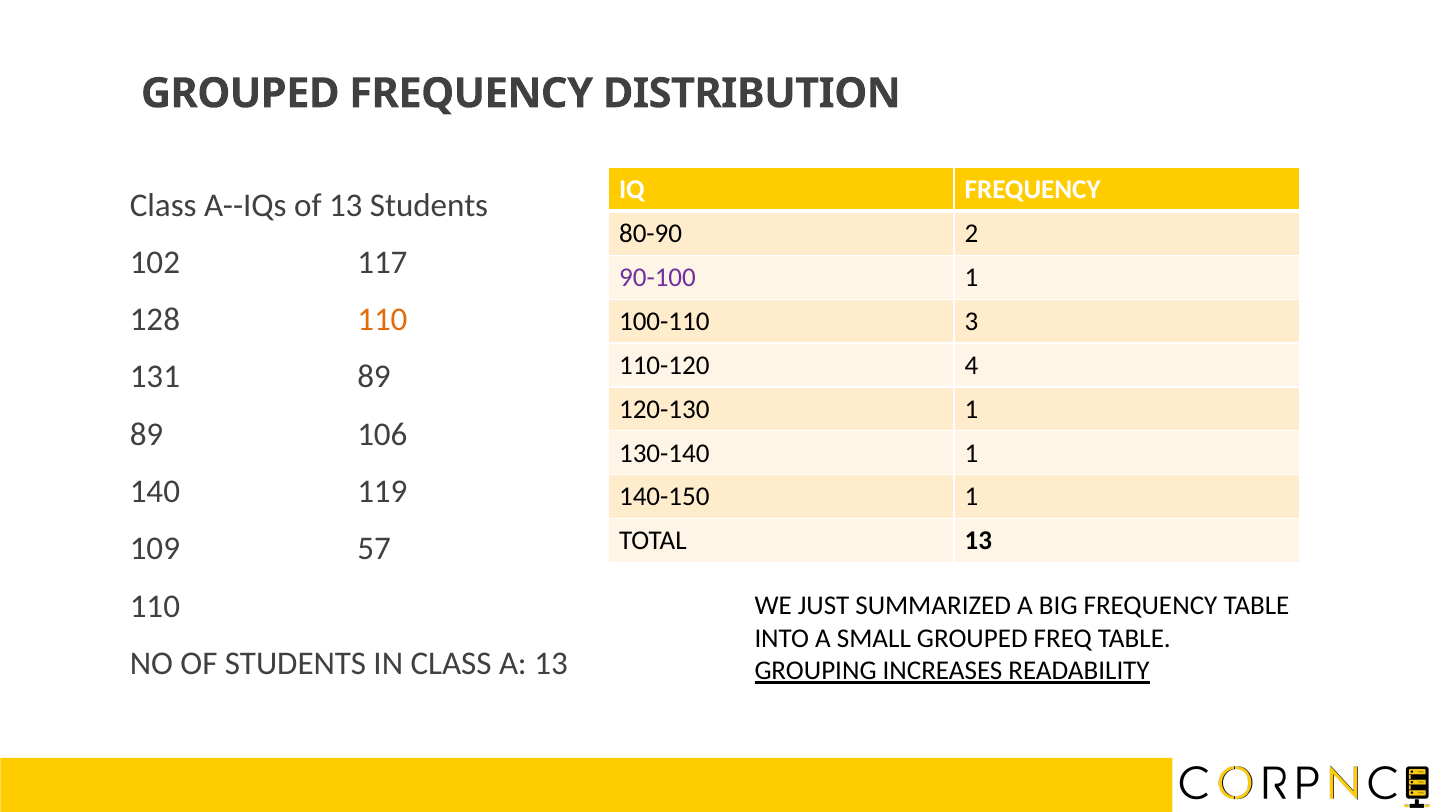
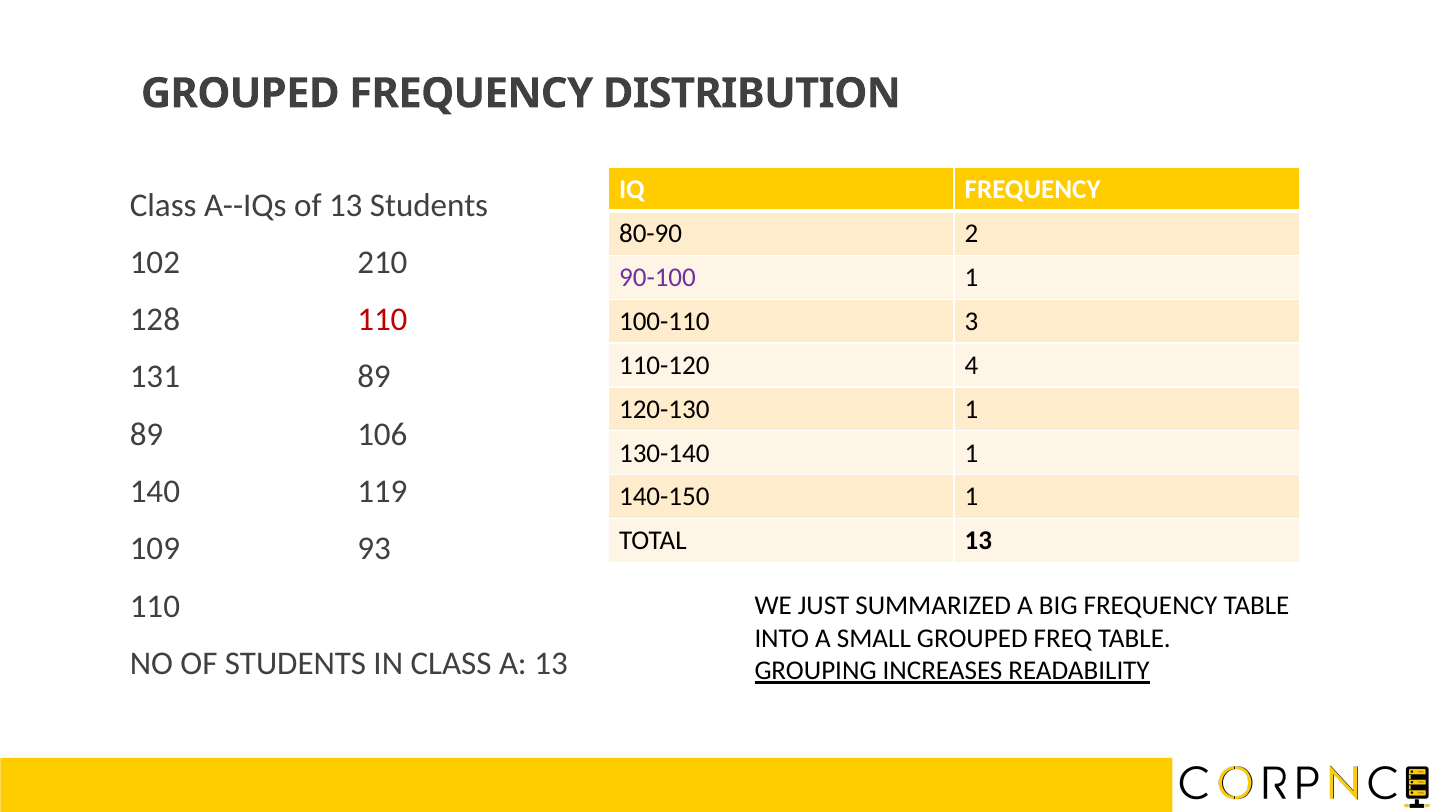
117: 117 -> 210 (382, 263)
110 colour: orange -> red (382, 320)
57: 57 -> 93 (374, 549)
